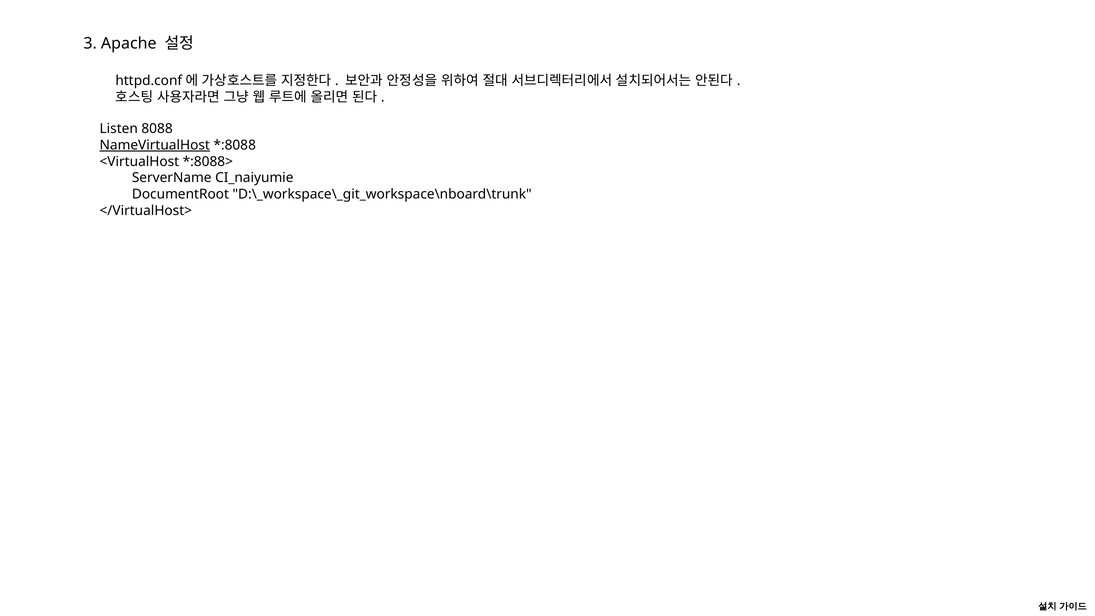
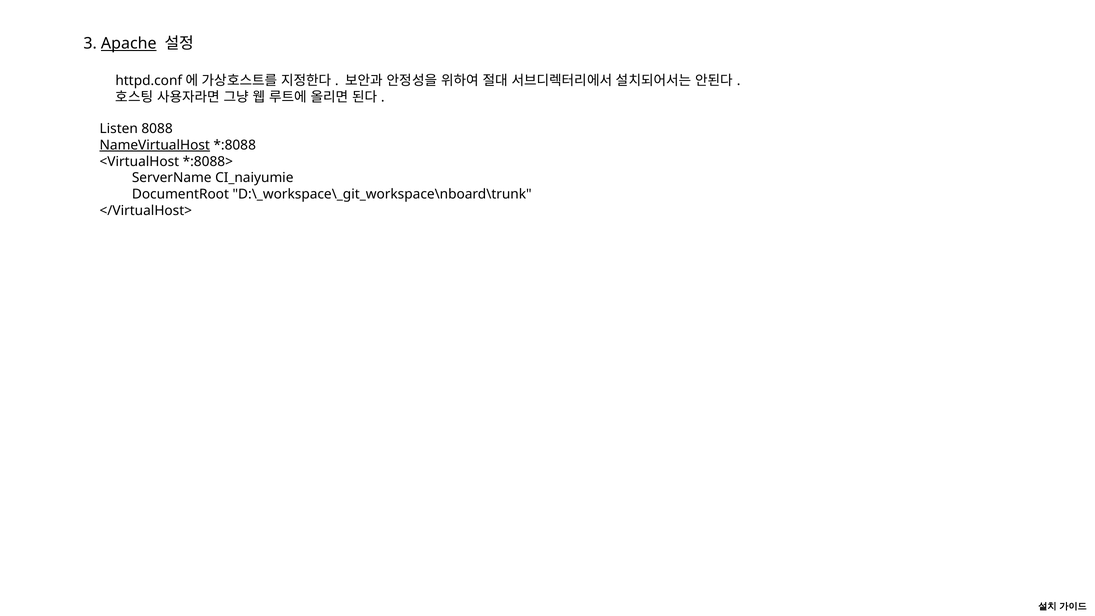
Apache underline: none -> present (129, 44)
